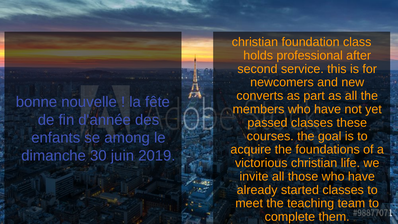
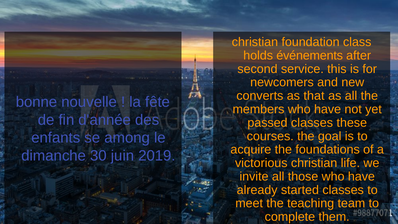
professional: professional -> événements (310, 55)
part: part -> that (314, 96)
